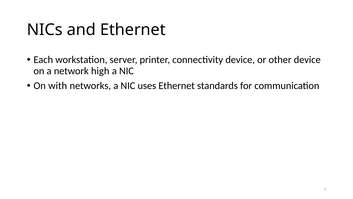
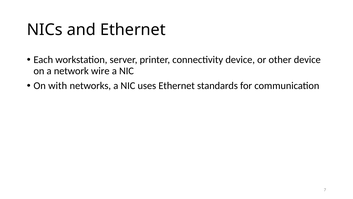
high: high -> wire (100, 71)
